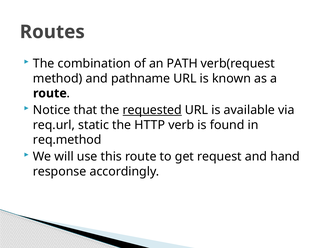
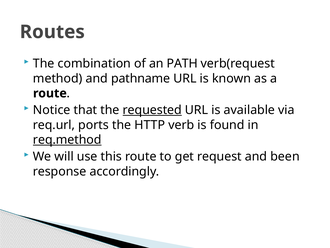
static: static -> ports (94, 125)
req.method underline: none -> present (67, 140)
hand: hand -> been (285, 156)
